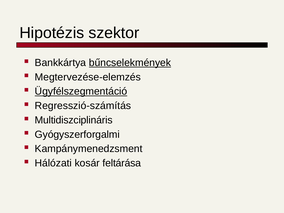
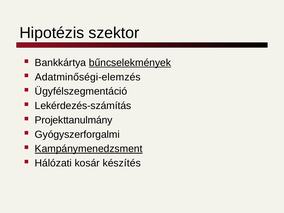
Megtervezése-elemzés: Megtervezése-elemzés -> Adatminőségi-elemzés (88, 77)
Ügyfélszegmentáció underline: present -> none (81, 91)
Regresszió-számítás: Regresszió-számítás -> Lekérdezés-számítás (83, 106)
Multidiszciplináris: Multidiszciplináris -> Projekttanulmány (74, 120)
Kampánymenedzsment underline: none -> present (89, 149)
feltárása: feltárása -> készítés (122, 163)
